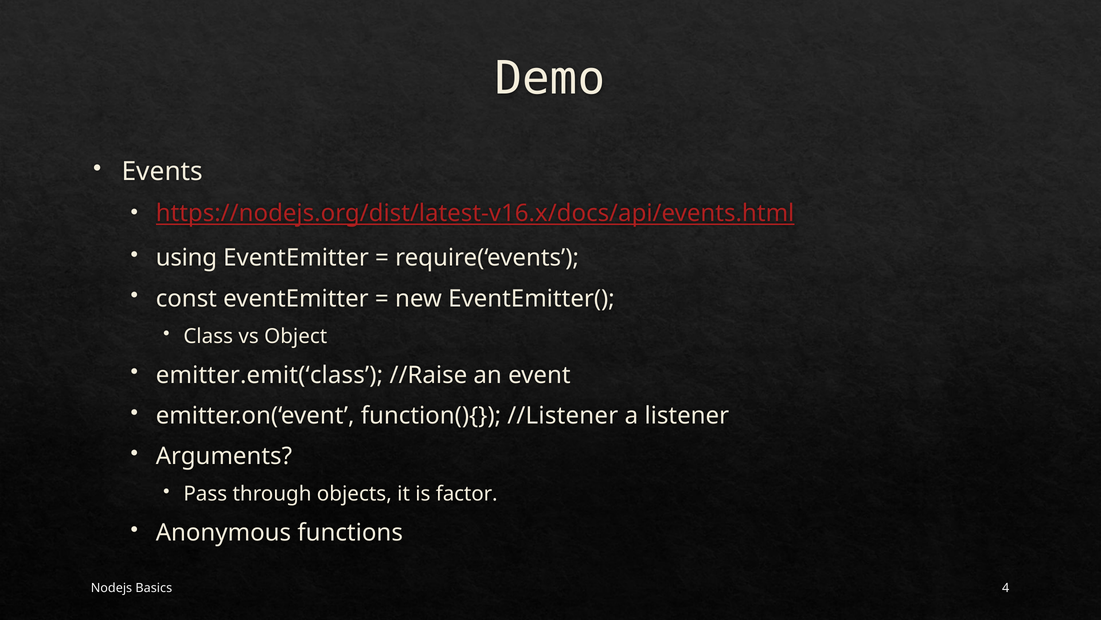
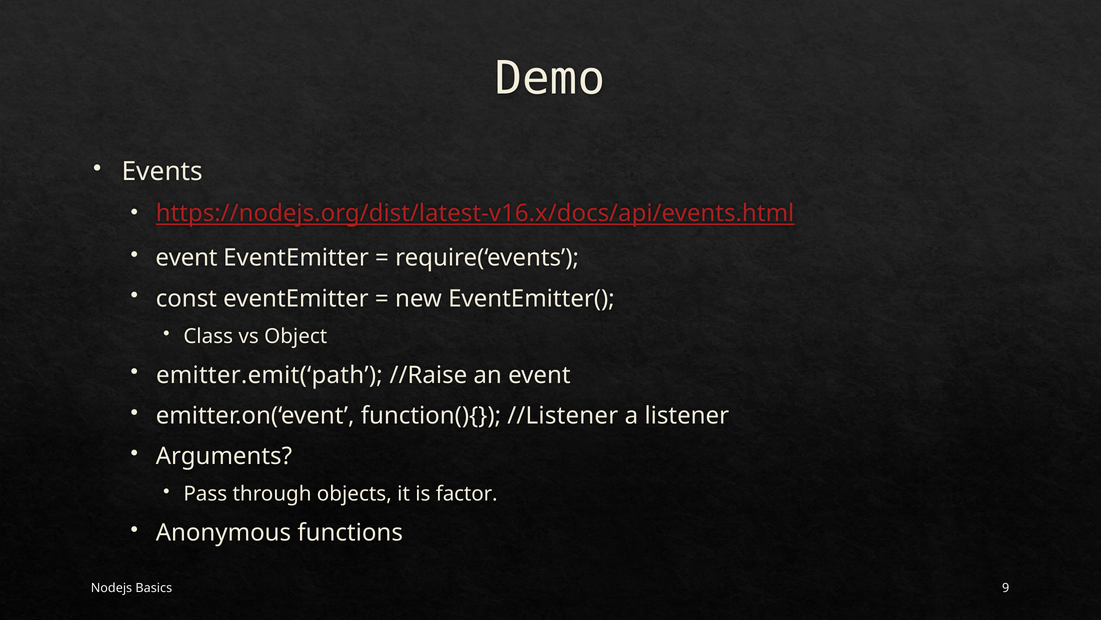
using: using -> event (186, 258)
emitter.emit(‘class: emitter.emit(‘class -> emitter.emit(‘path (269, 375)
4: 4 -> 9 (1006, 587)
